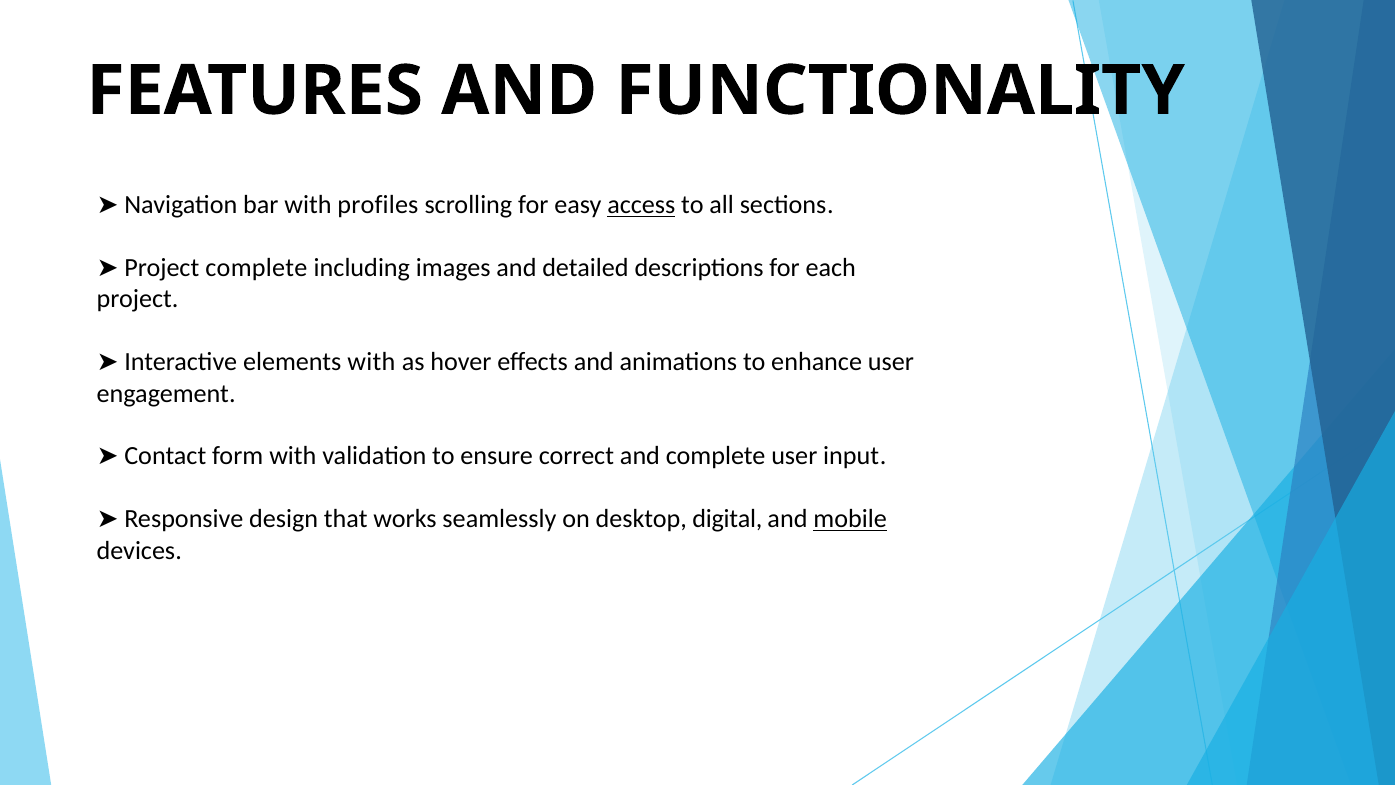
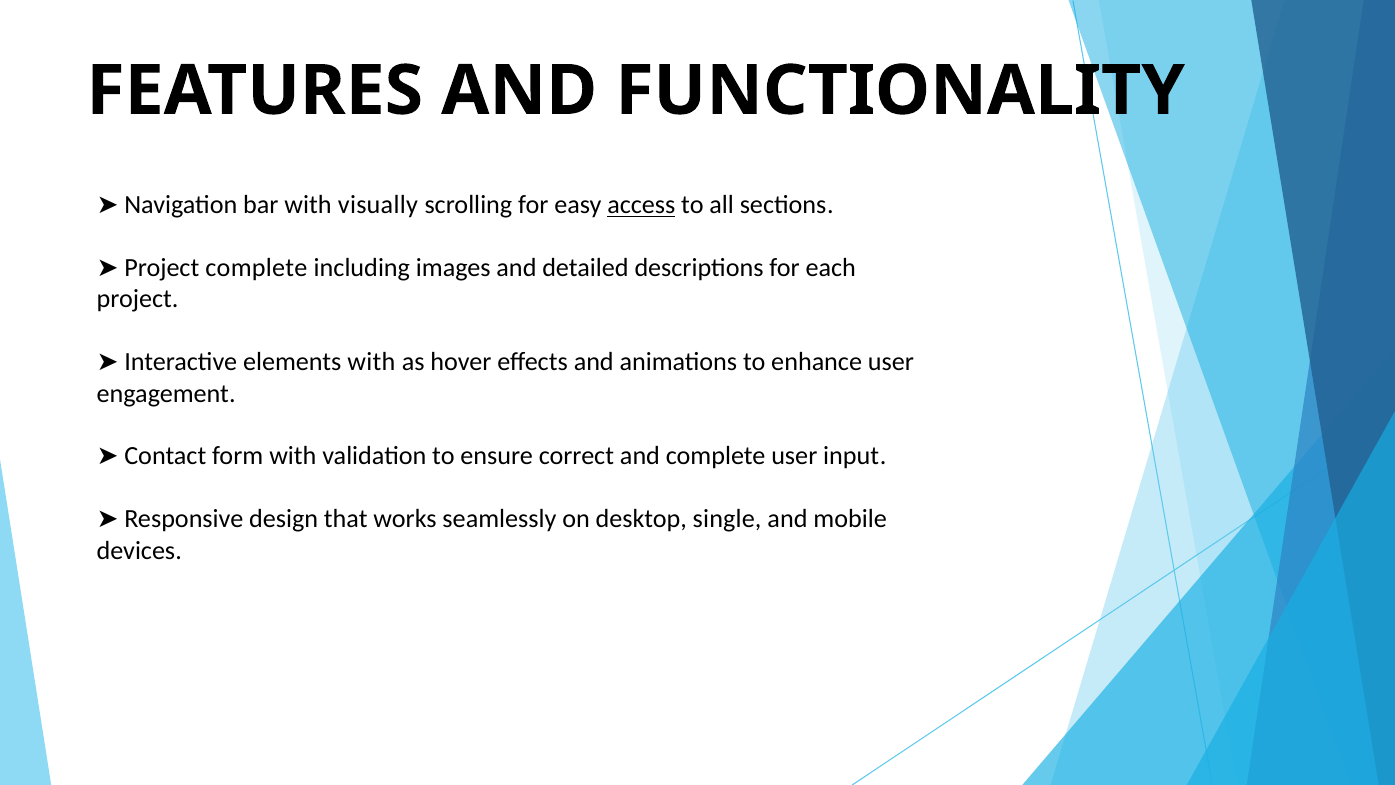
profiles: profiles -> visually (378, 205)
digital: digital -> single (727, 519)
mobile underline: present -> none (850, 519)
